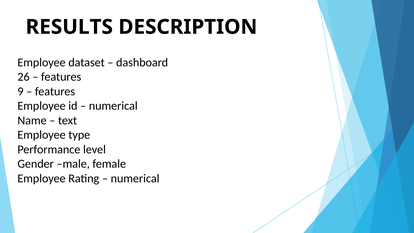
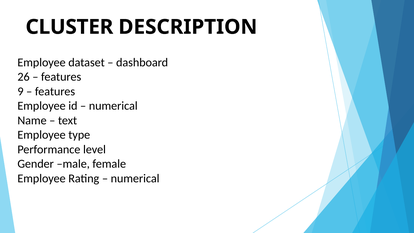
RESULTS: RESULTS -> CLUSTER (69, 27)
